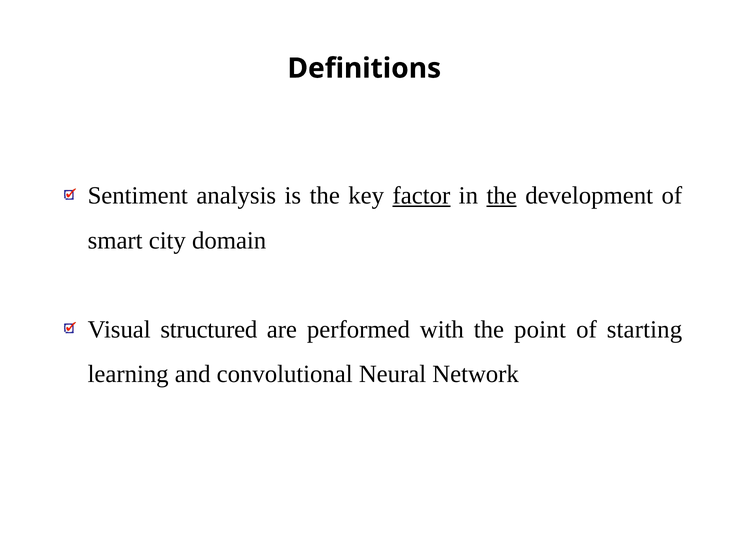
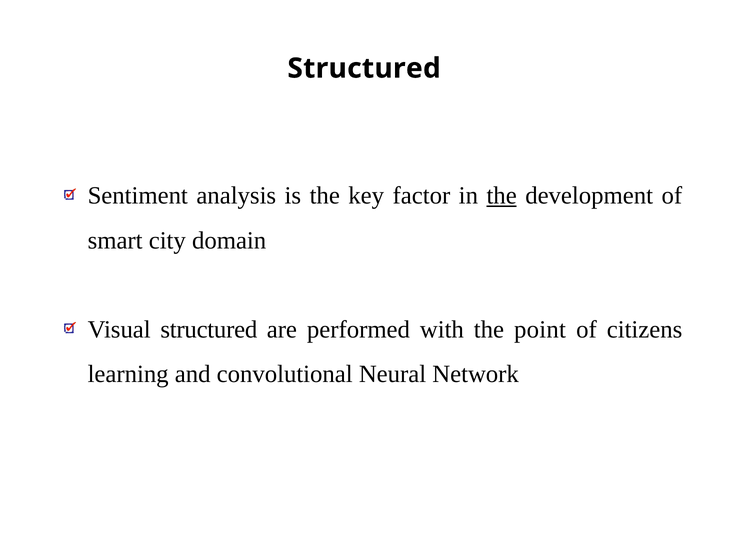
Definitions: Definitions -> Structured (364, 68)
factor underline: present -> none (421, 196)
starting: starting -> citizens (645, 330)
